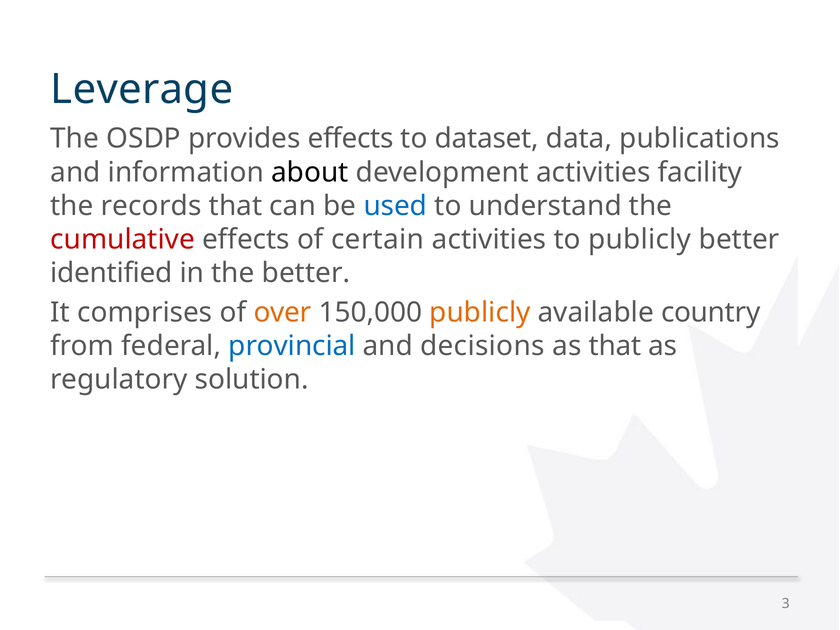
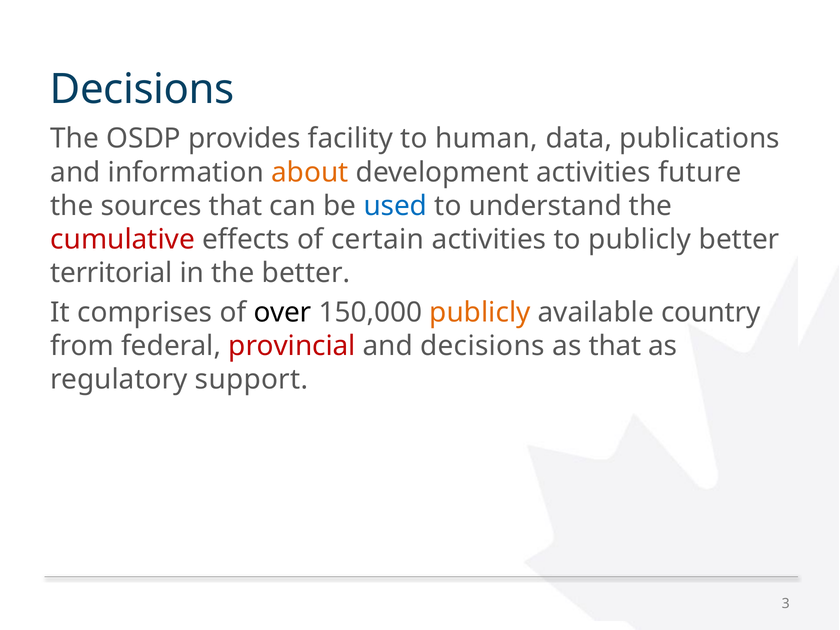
Leverage: Leverage -> Decisions (142, 89)
provides effects: effects -> facility (350, 139)
dataset: dataset -> human (487, 139)
about colour: black -> orange (310, 172)
facility: facility -> future (700, 172)
records: records -> sources (151, 206)
identified: identified -> territorial (111, 273)
over colour: orange -> black (283, 312)
provincial colour: blue -> red (292, 346)
solution: solution -> support (252, 380)
